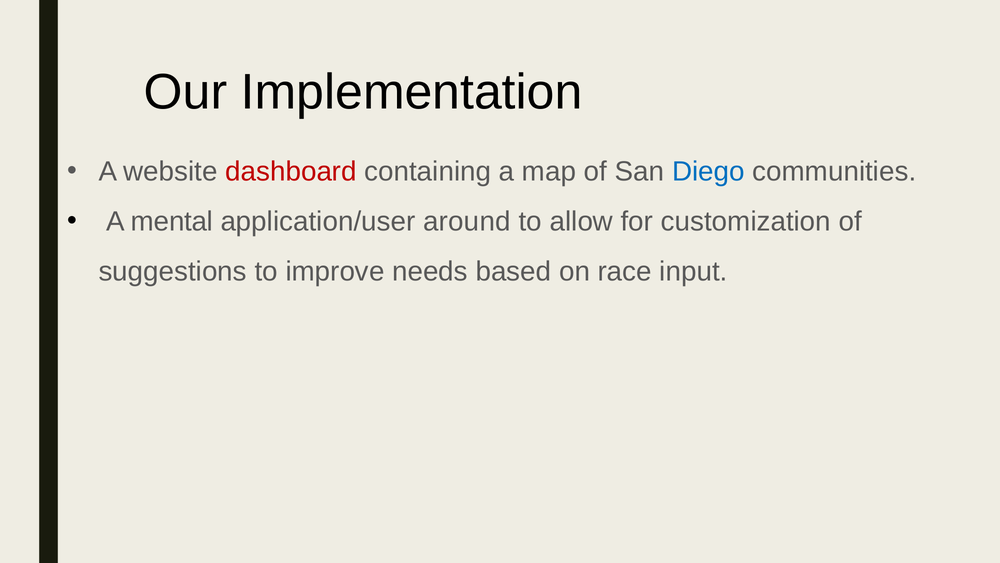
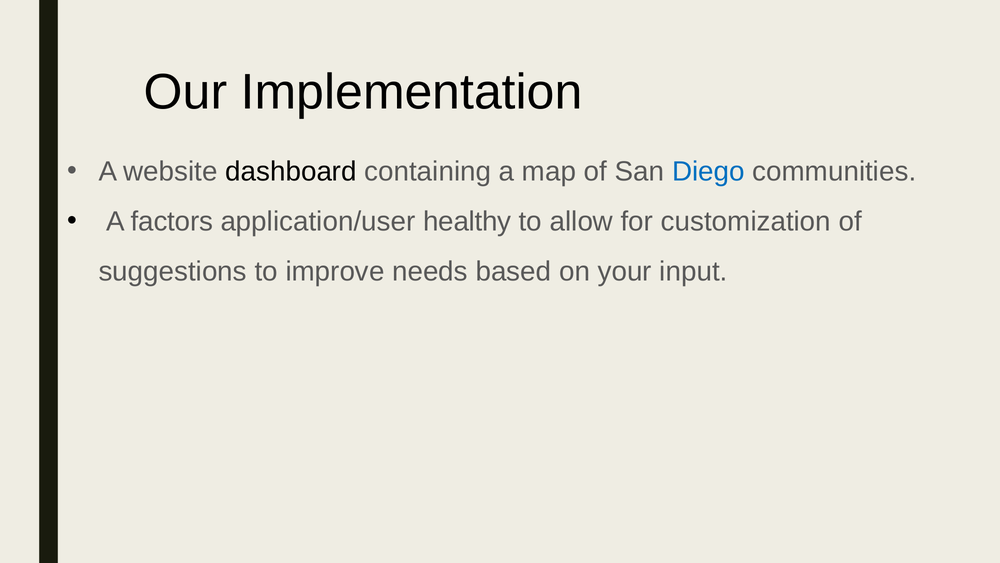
dashboard colour: red -> black (291, 171)
mental: mental -> factors (172, 221)
around: around -> healthy (467, 221)
race: race -> your (625, 271)
